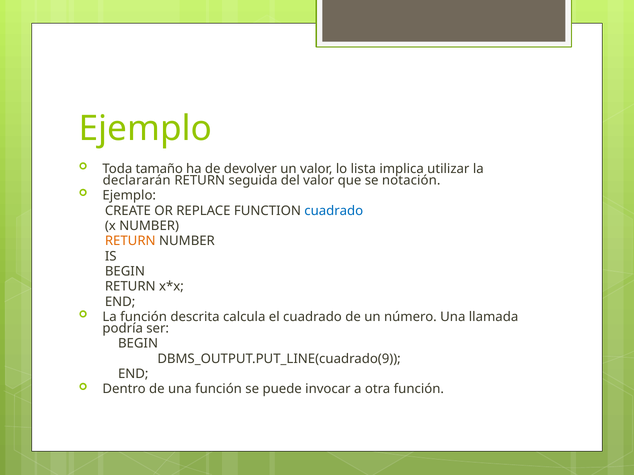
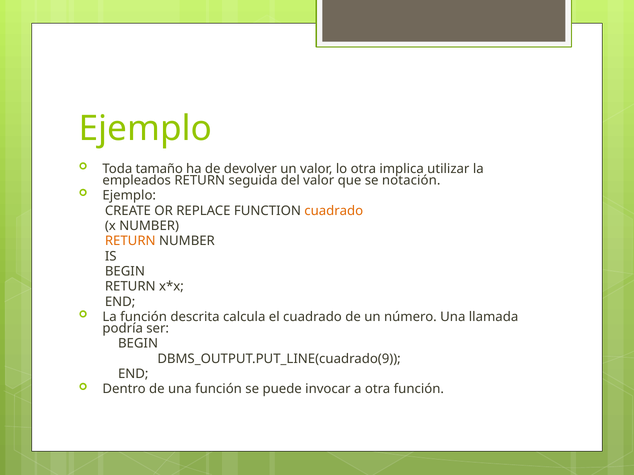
lo lista: lista -> otra (363, 169)
declararán: declararán -> empleados (137, 180)
cuadrado colour: blue -> orange (334, 211)
